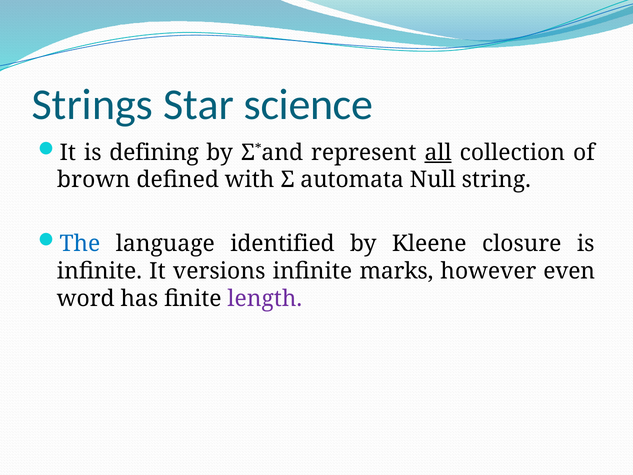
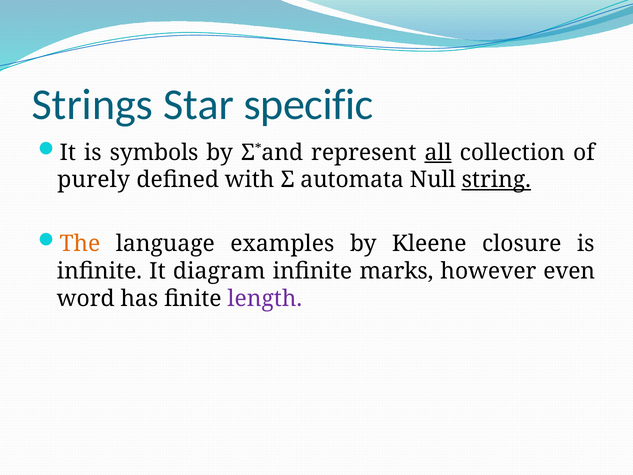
science: science -> specific (308, 105)
defining: defining -> symbols (154, 152)
brown: brown -> purely (94, 180)
string underline: none -> present (496, 180)
The colour: blue -> orange (80, 244)
identified: identified -> examples (282, 244)
versions: versions -> diagram (219, 271)
